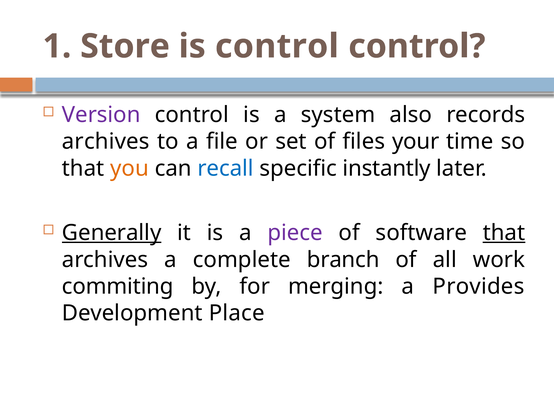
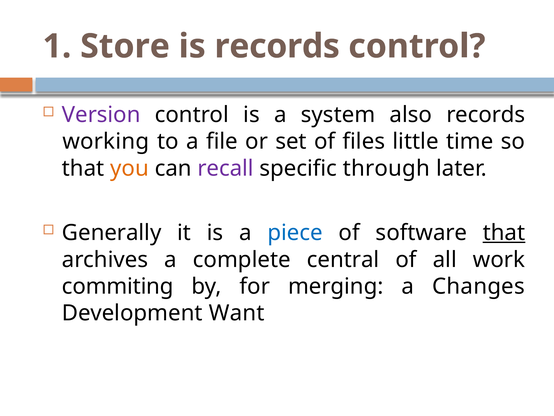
is control: control -> records (277, 46)
archives: archives -> working (106, 141)
your: your -> little (416, 141)
recall colour: blue -> purple (226, 168)
instantly: instantly -> through (386, 168)
Generally underline: present -> none (112, 233)
piece colour: purple -> blue (295, 233)
branch: branch -> central (343, 259)
Provides: Provides -> Changes (479, 286)
Place: Place -> Want (237, 313)
